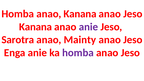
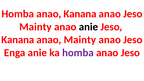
Kanana: Kanana -> Mainty (35, 27)
anie colour: purple -> black (88, 27)
Sarotra: Sarotra -> Kanana (18, 40)
